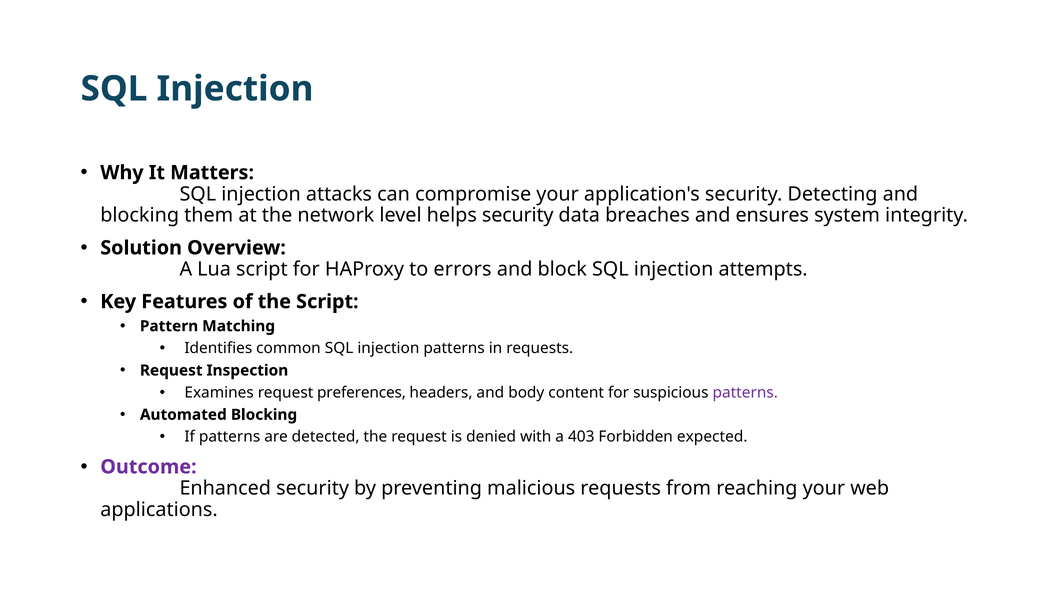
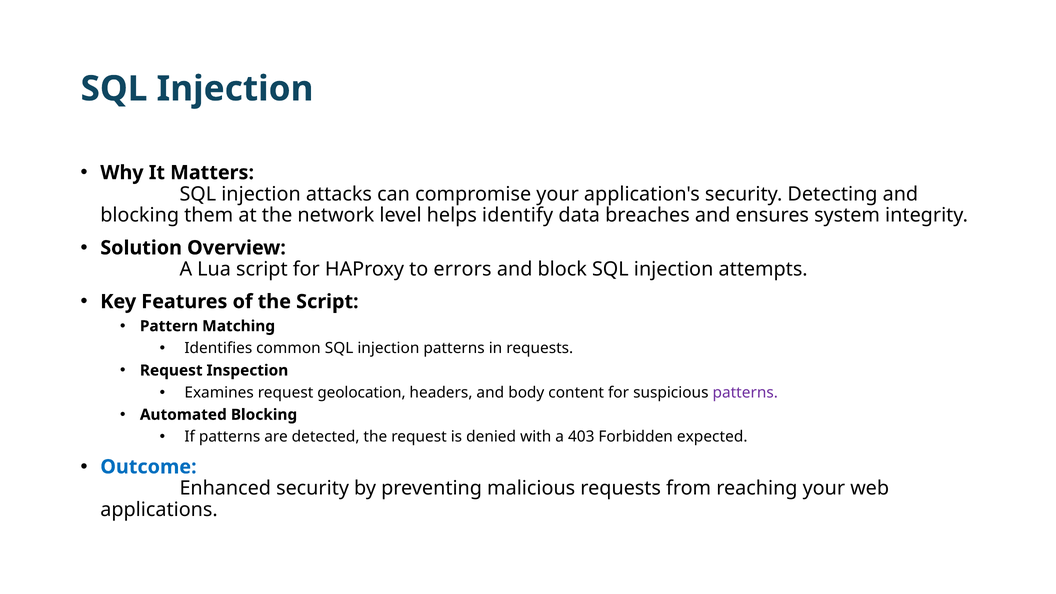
helps security: security -> identify (518, 215)
preferences: preferences -> geolocation (361, 393)
Outcome colour: purple -> blue (148, 467)
